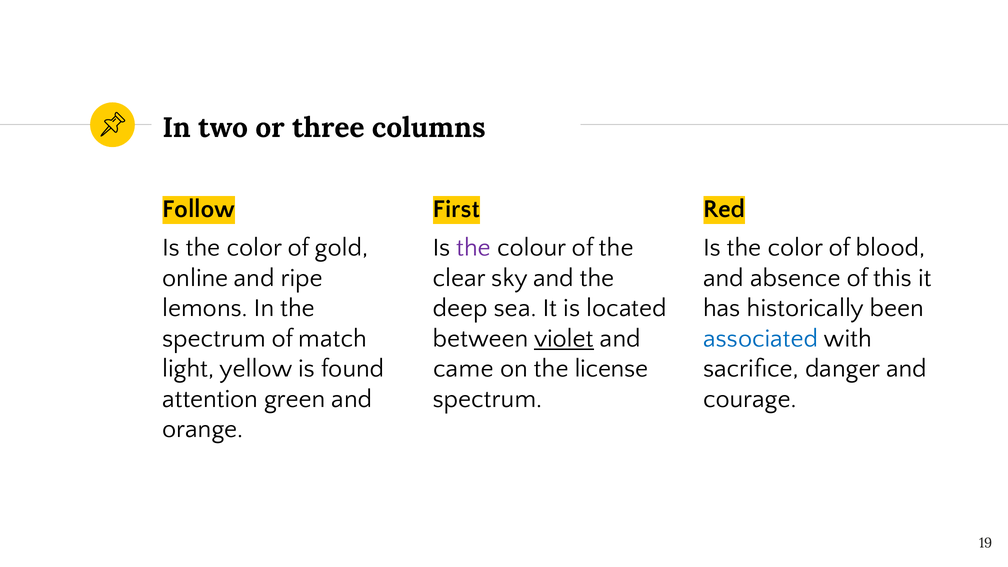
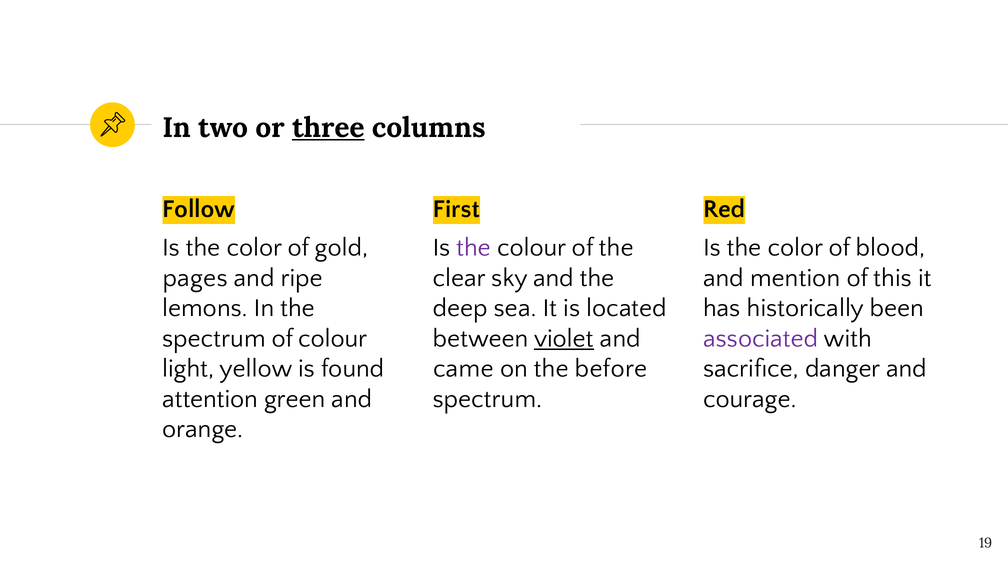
three underline: none -> present (328, 128)
online: online -> pages (195, 278)
absence: absence -> mention (795, 278)
of match: match -> colour (333, 338)
associated colour: blue -> purple (761, 338)
license: license -> before (611, 369)
